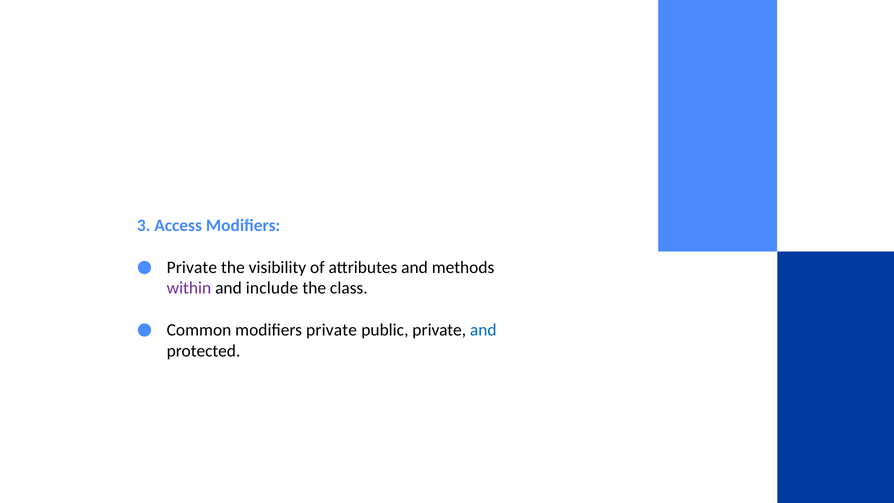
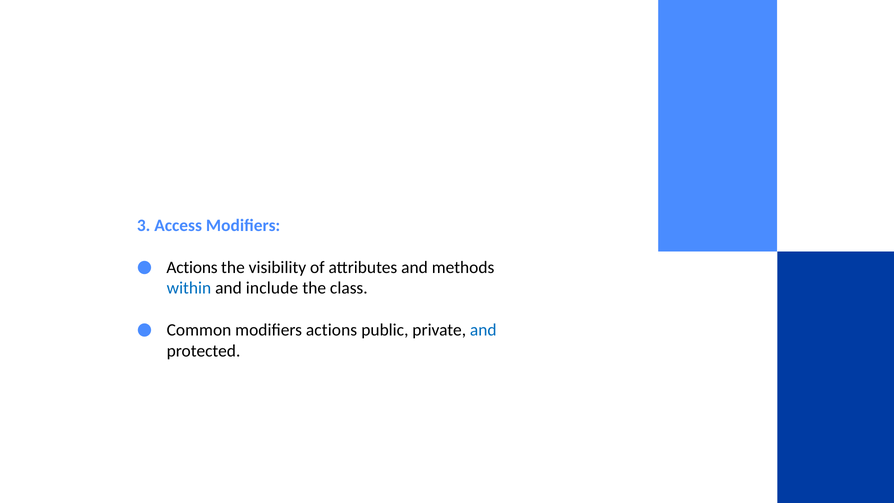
Private: Private -> Actions (192, 267)
within colour: purple -> blue (189, 288)
modifiers private: private -> actions (332, 330)
